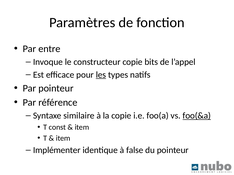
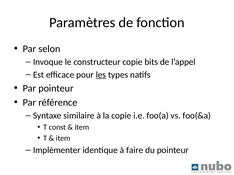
entre: entre -> selon (49, 49)
foo(&a underline: present -> none (197, 116)
false: false -> faire (135, 151)
